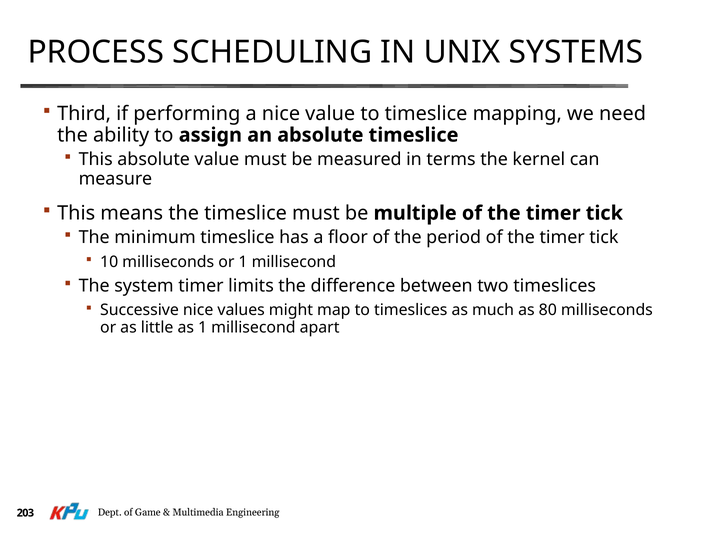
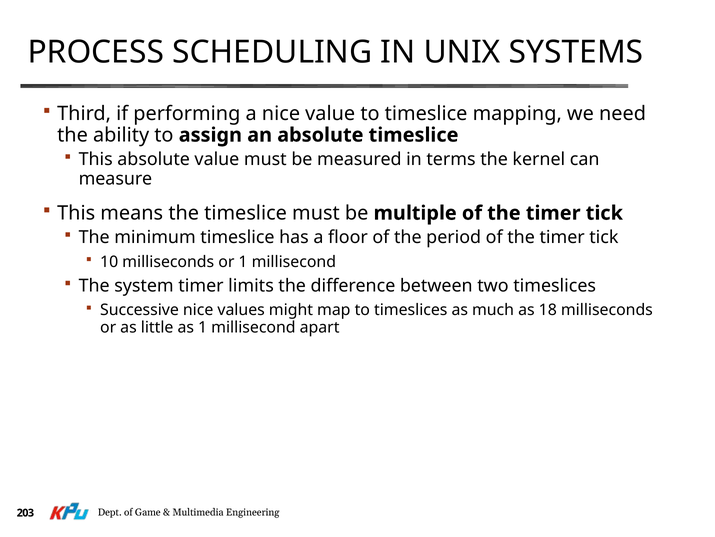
80: 80 -> 18 (548, 310)
